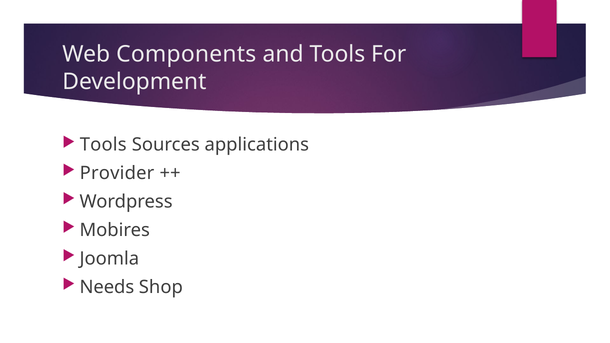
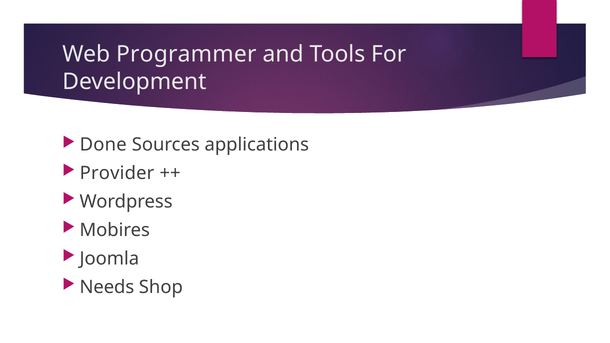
Components: Components -> Programmer (186, 54)
Tools: Tools -> Done (103, 145)
